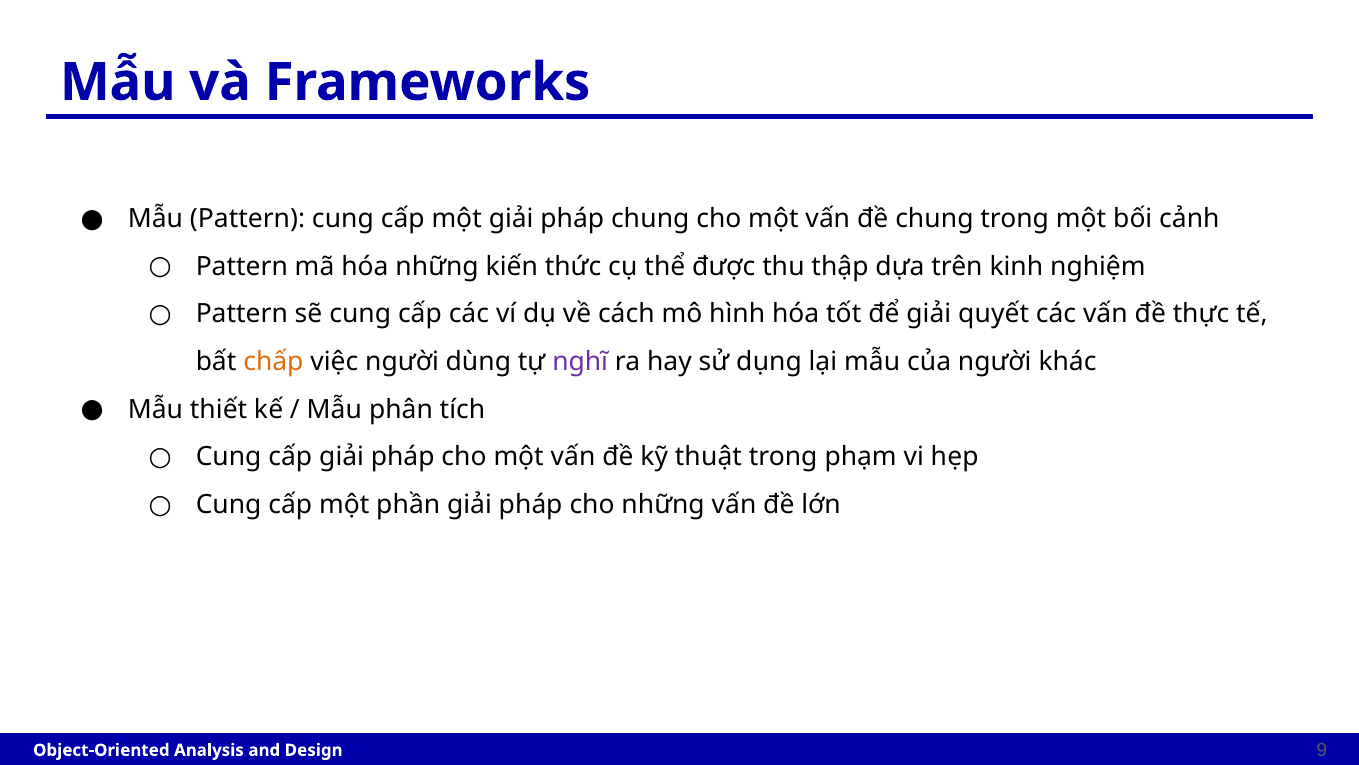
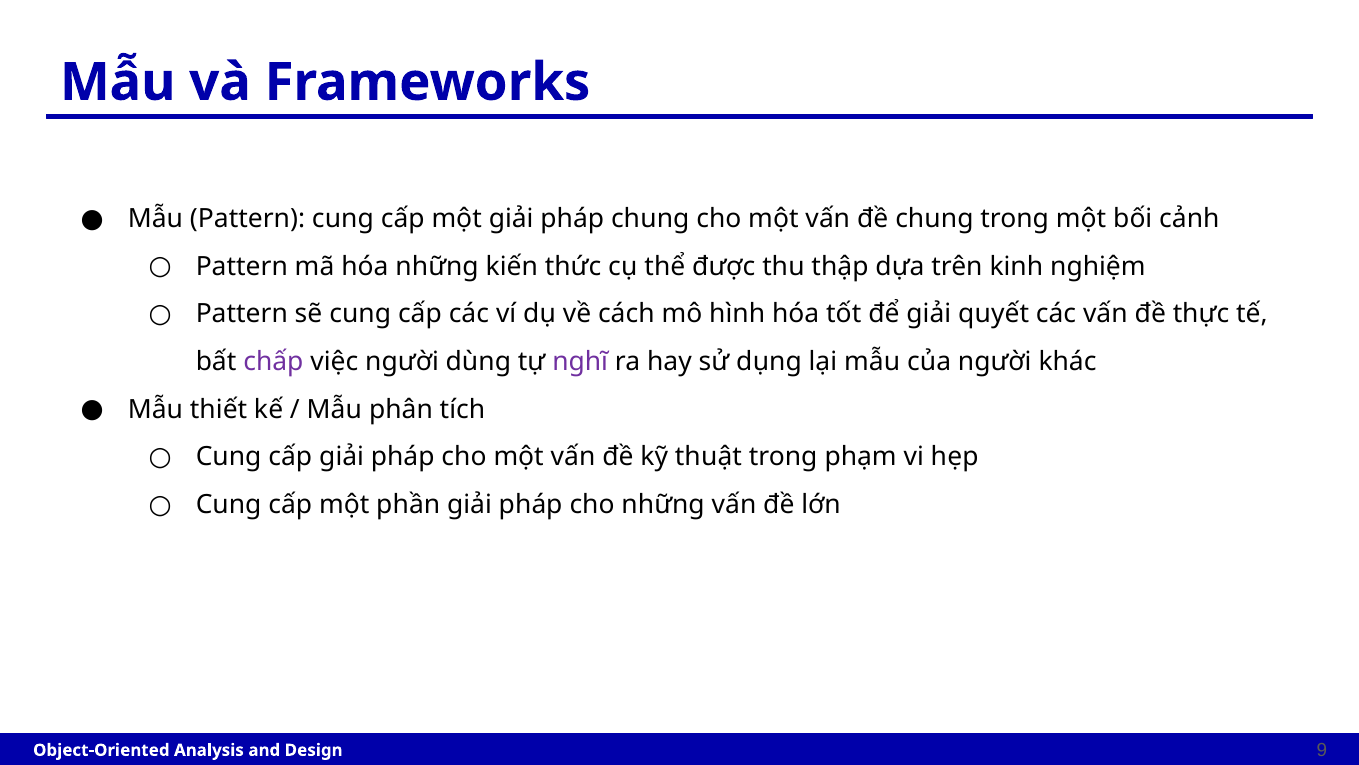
chấp colour: orange -> purple (273, 362)
